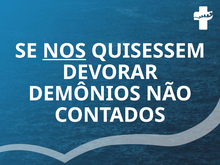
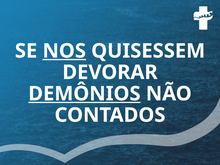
DEMÔNIOS underline: none -> present (84, 94)
